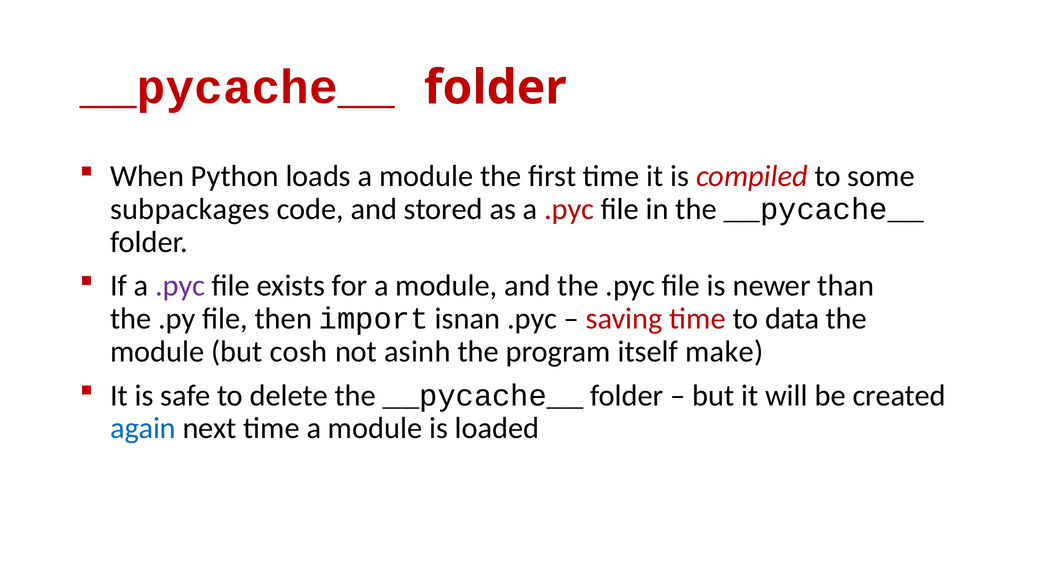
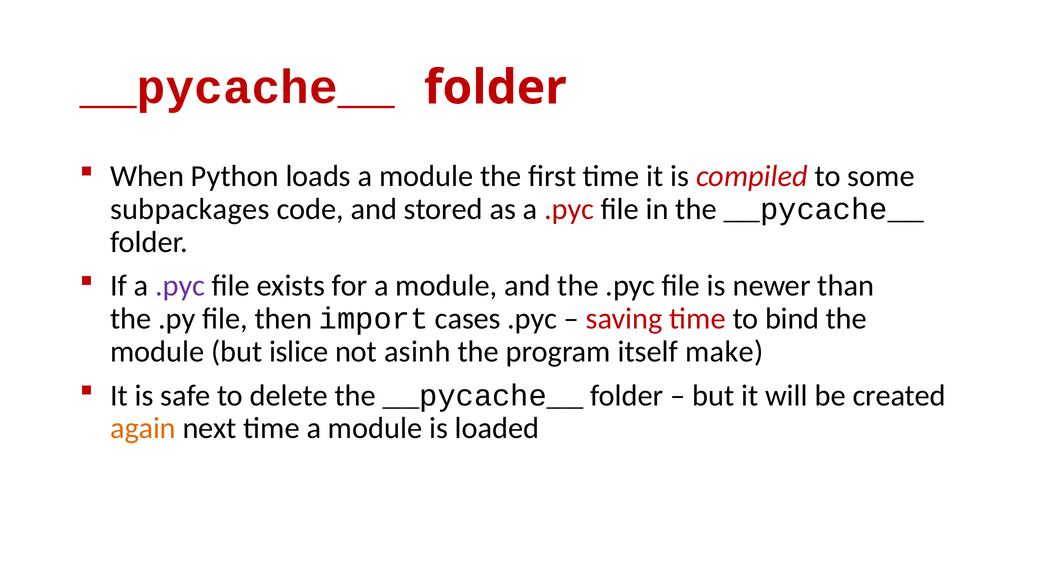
isnan: isnan -> cases (468, 319)
data: data -> bind (792, 319)
cosh: cosh -> islice (299, 352)
again colour: blue -> orange (143, 428)
